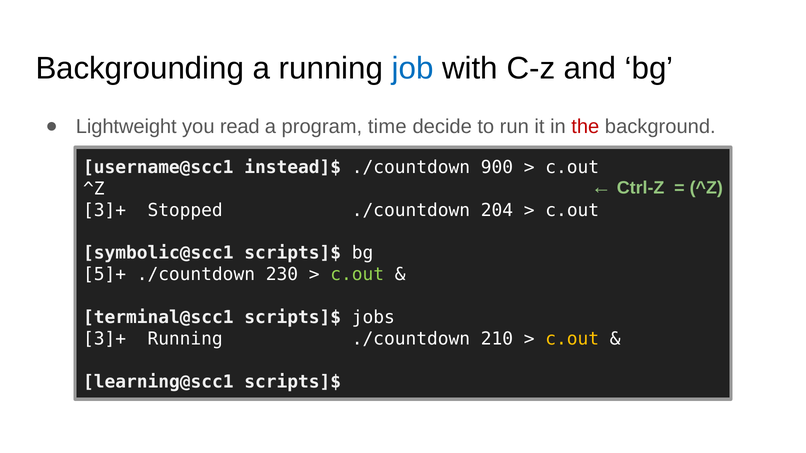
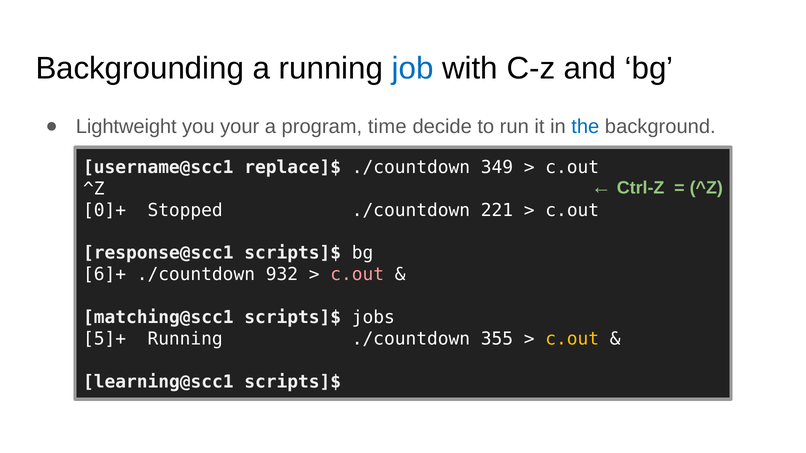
read: read -> your (240, 127)
the colour: red -> blue (585, 127)
instead]$: instead]$ -> replace]$ (293, 167)
900: 900 -> 349 (497, 167)
3]+: 3]+ -> 0]+ (105, 210)
204: 204 -> 221 (497, 210)
symbolic@scc1: symbolic@scc1 -> response@scc1 (158, 253)
5]+: 5]+ -> 6]+ (105, 275)
230: 230 -> 932 (282, 275)
c.out colour: light green -> pink (357, 275)
terminal@scc1: terminal@scc1 -> matching@scc1 (158, 318)
3]+: 3]+ -> 5]+ (105, 339)
210: 210 -> 355 (497, 339)
